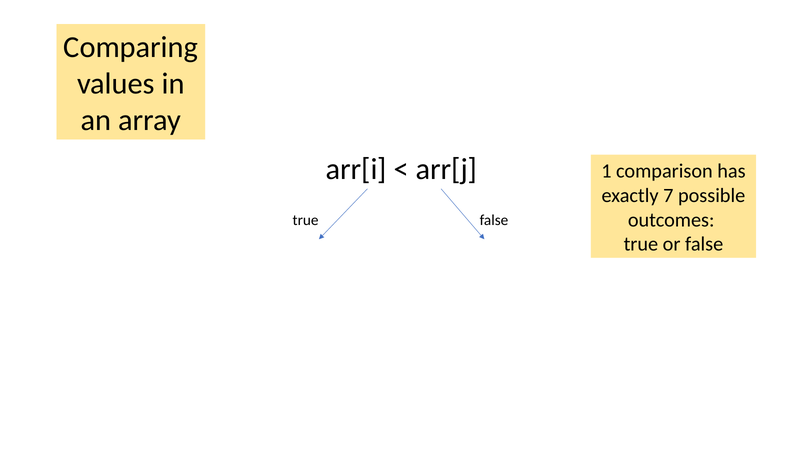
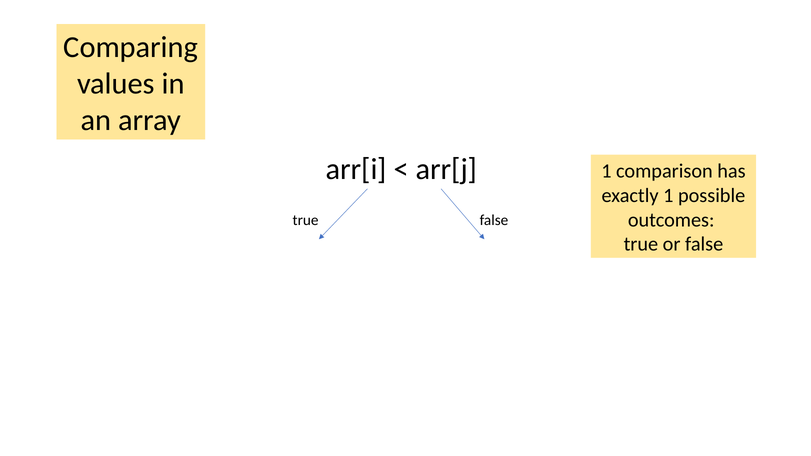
exactly 7: 7 -> 1 (668, 196)
